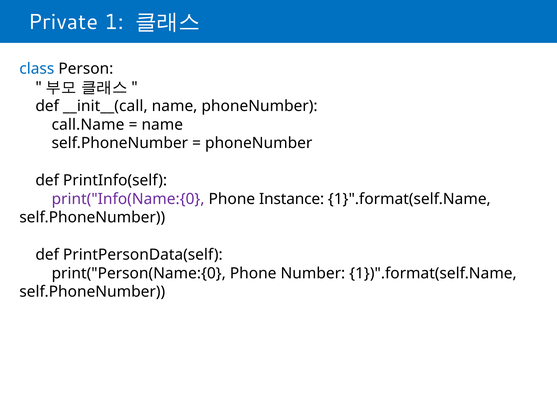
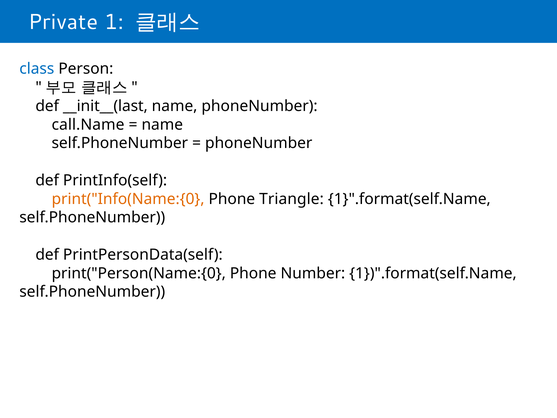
__init__(call: __init__(call -> __init__(last (105, 106)
print("Info(Name:{0 colour: purple -> orange (128, 199)
Instance: Instance -> Triangle (291, 199)
